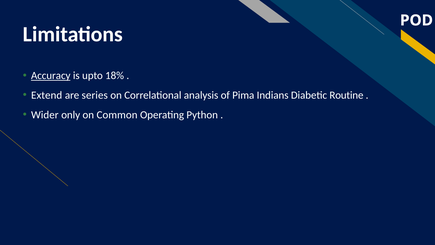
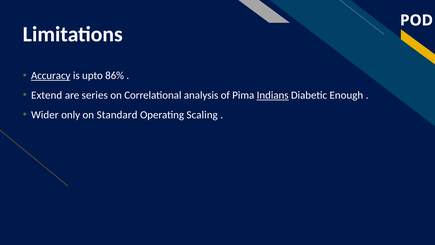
18%: 18% -> 86% (115, 76)
Indians underline: none -> present (273, 95)
Routine: Routine -> Enough (346, 95)
Common: Common -> Standard (117, 115)
Python: Python -> Scaling (202, 115)
